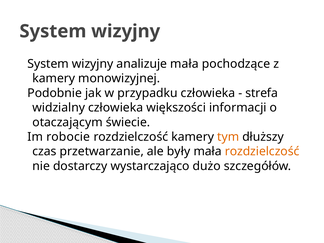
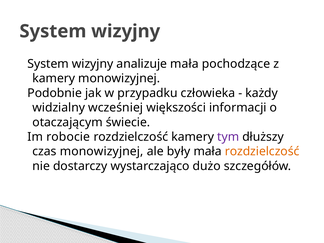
strefa: strefa -> każdy (262, 93)
widzialny człowieka: człowieka -> wcześniej (116, 108)
tym colour: orange -> purple (228, 137)
czas przetwarzanie: przetwarzanie -> monowizyjnej (102, 151)
